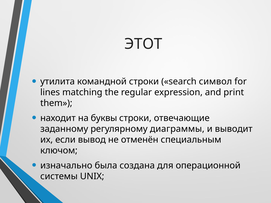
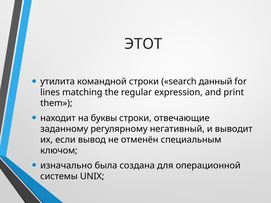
символ: символ -> данный (216, 82)
диаграммы: диаграммы -> негативный (177, 129)
